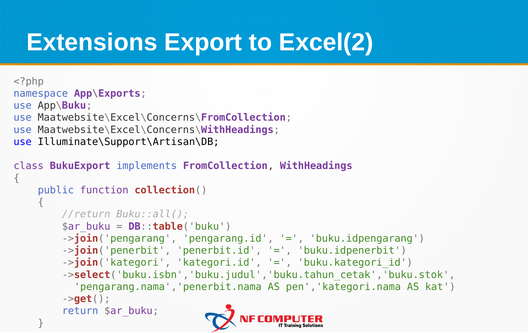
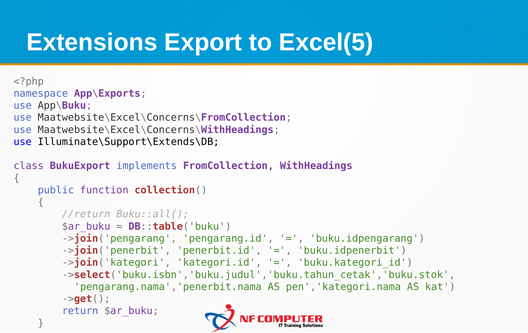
Excel(2: Excel(2 -> Excel(5 (326, 42)
Illuminate\Support\Artisan\DB: Illuminate\Support\Artisan\DB -> Illuminate\Support\Extends\DB (128, 142)
